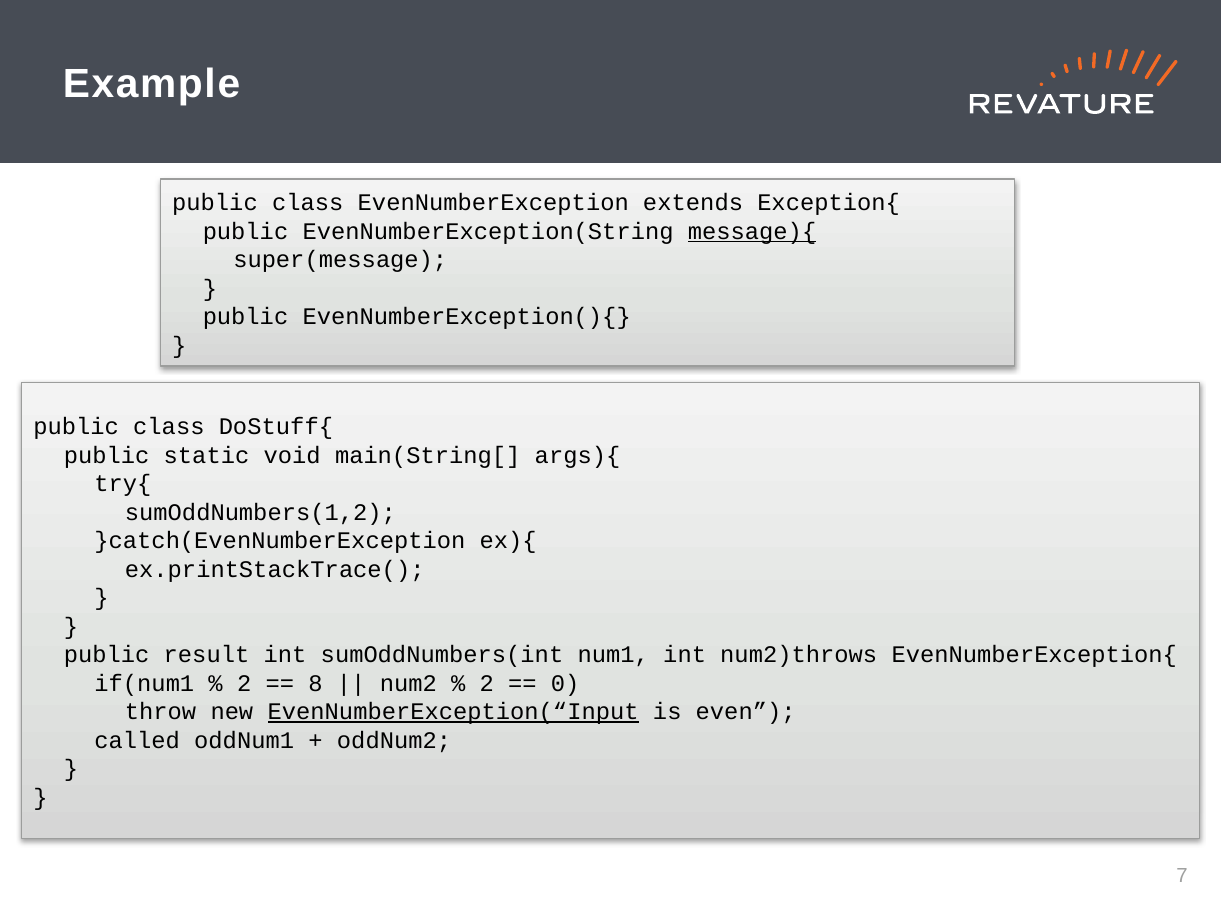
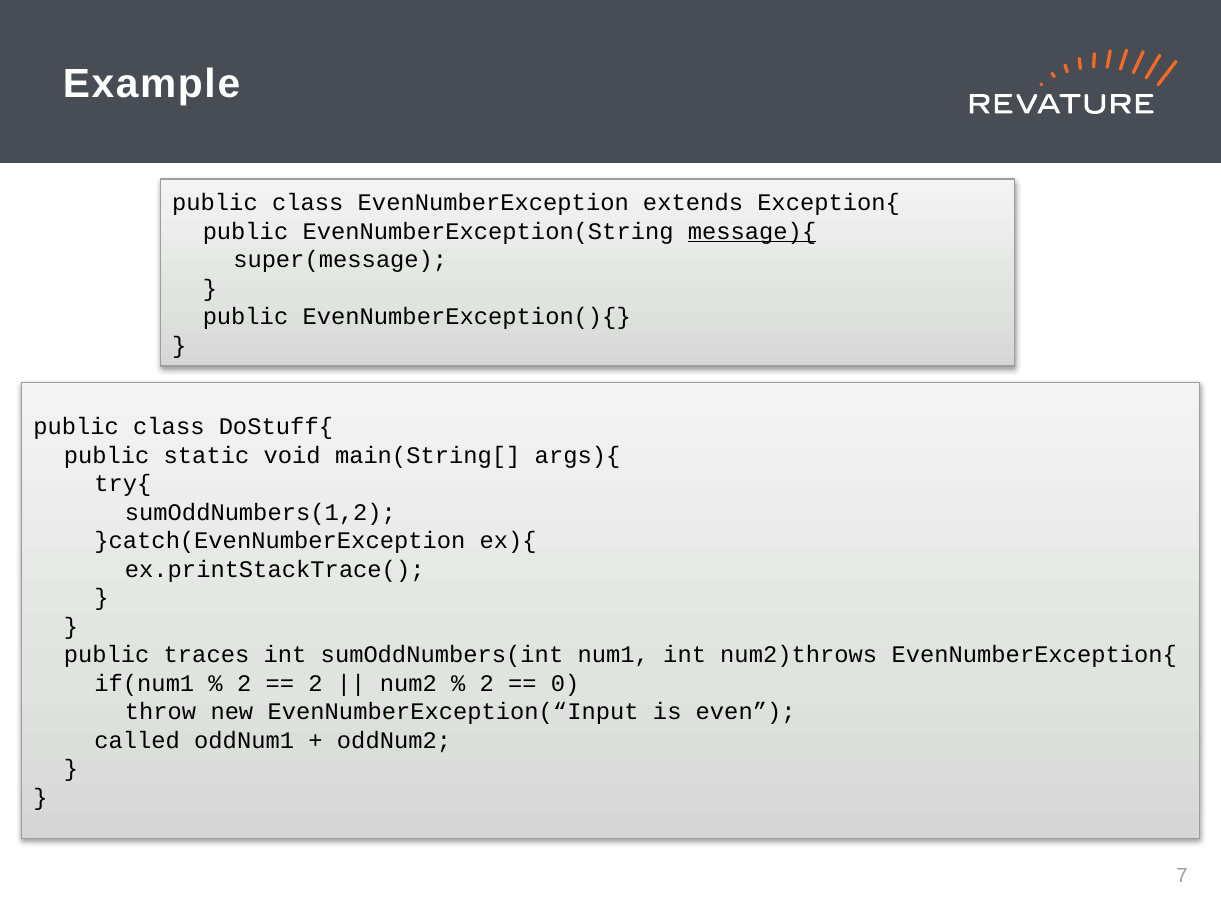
result: result -> traces (207, 655)
8: 8 -> 2 (316, 683)
EvenNumberException(“Input underline: present -> none (453, 712)
